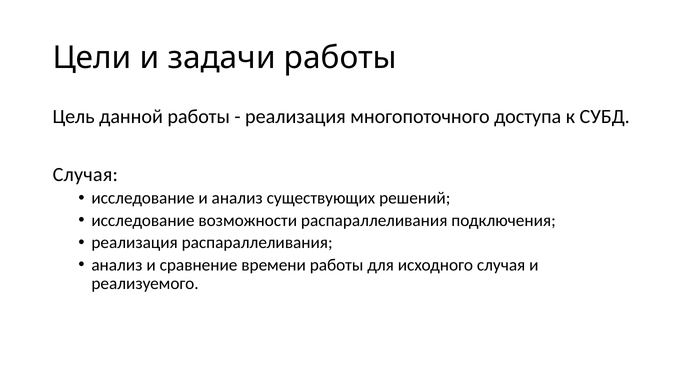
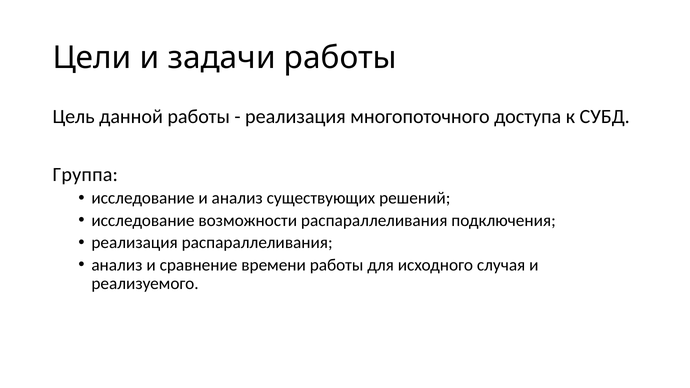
Случая: Случая -> Группа (85, 175)
